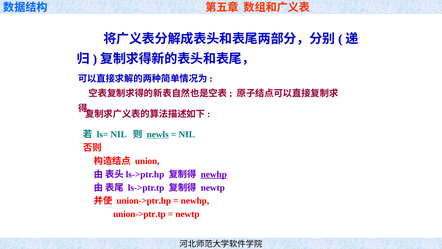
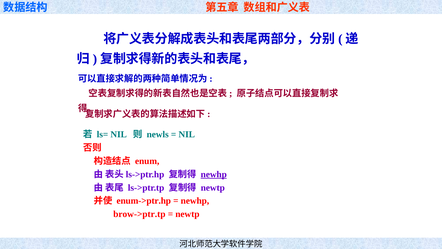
newls underline: present -> none (158, 134)
union: union -> enum (147, 161)
union->ptr.hp: union->ptr.hp -> enum->ptr.hp (144, 201)
union->ptr.tp: union->ptr.tp -> brow->ptr.tp (139, 214)
